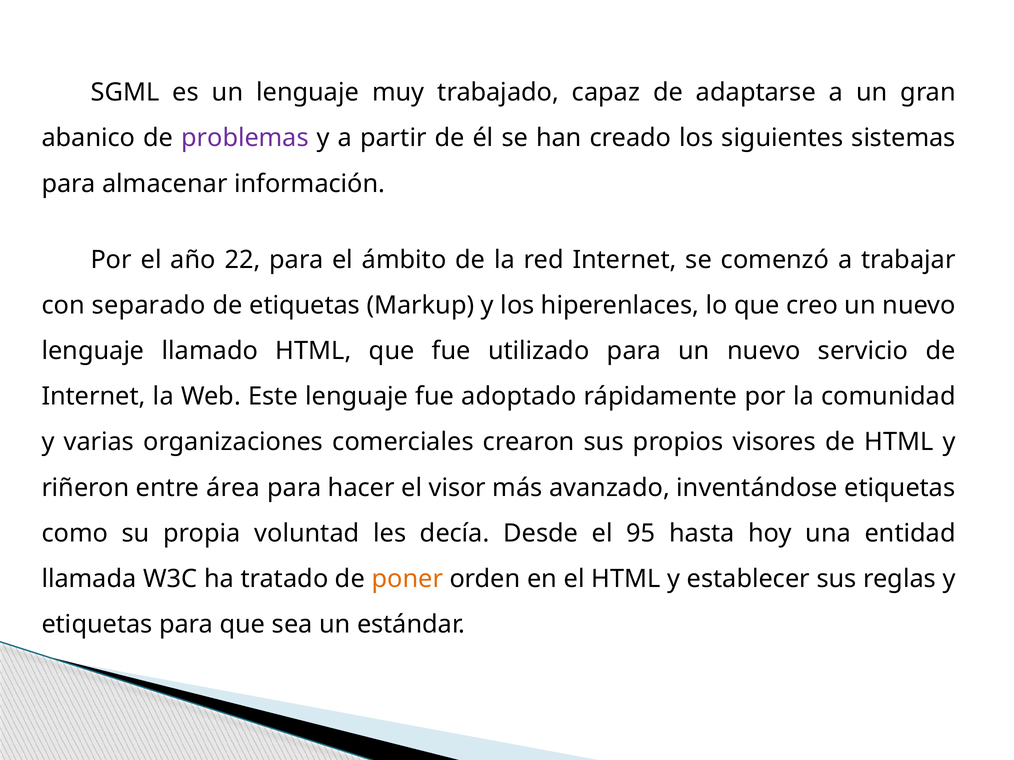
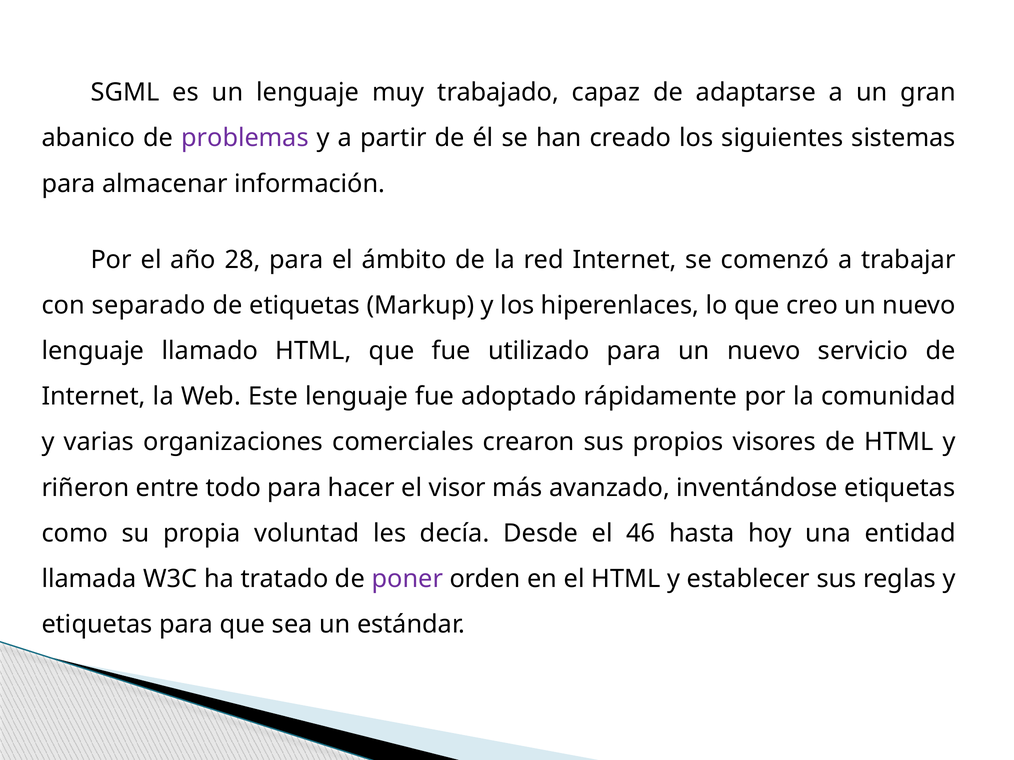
22: 22 -> 28 (242, 260)
área: área -> todo (233, 488)
95: 95 -> 46 (641, 534)
poner colour: orange -> purple (407, 579)
